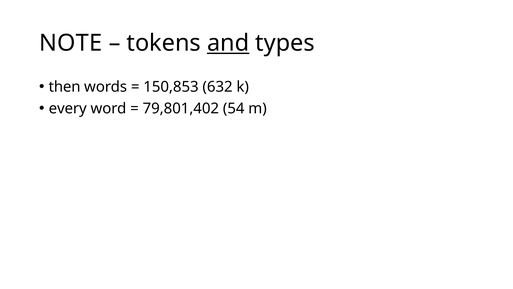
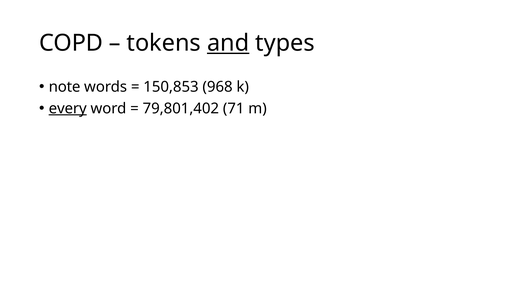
NOTE: NOTE -> COPD (71, 43)
then: then -> note (65, 87)
632: 632 -> 968 (218, 87)
every underline: none -> present (68, 108)
54: 54 -> 71 (234, 108)
